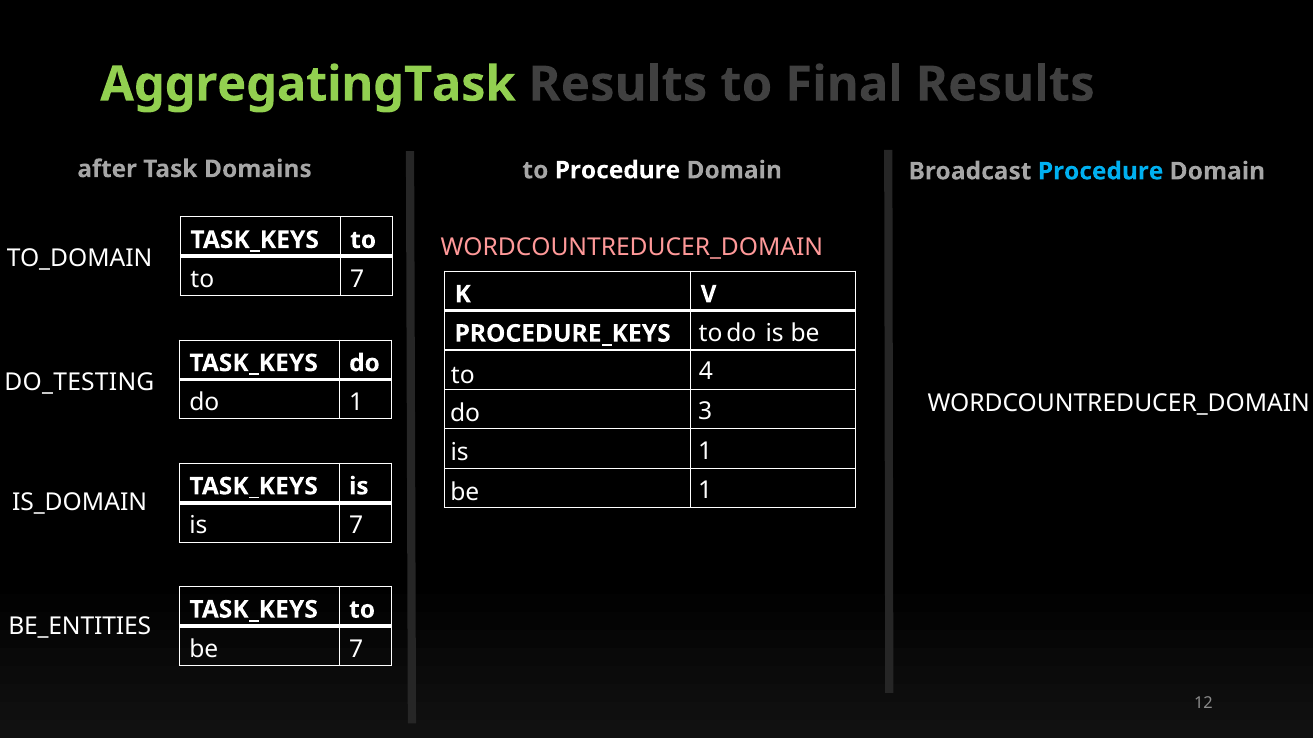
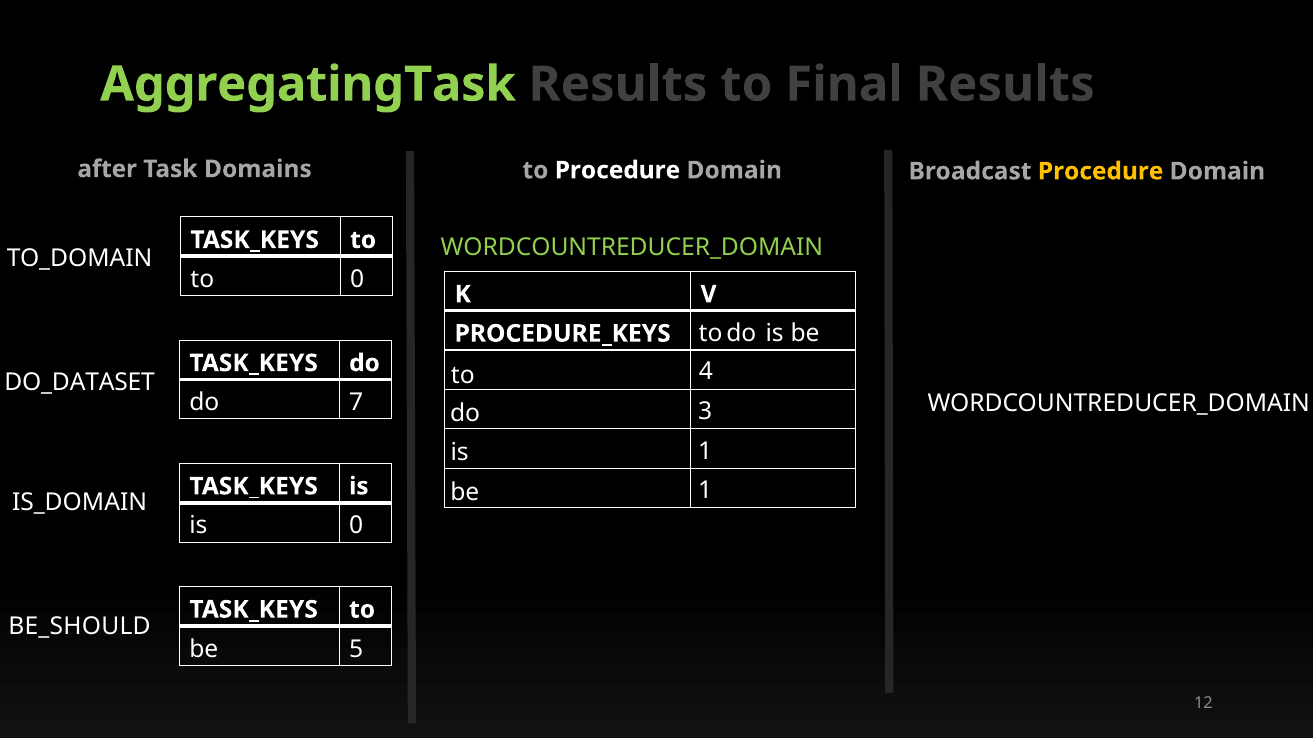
Procedure colour: light blue -> yellow (1101, 171)
WORDCOUNTREDUCER_DOMAIN colour: pink -> light green (632, 248)
to 7: 7 -> 0 (357, 280)
DO_TESTING: DO_TESTING -> DO_DATASET (80, 382)
do 1: 1 -> 7 (356, 403)
is 7: 7 -> 0 (356, 526)
BE_ENTITIES: BE_ENTITIES -> BE_SHOULD (79, 627)
be 7: 7 -> 5 (356, 649)
